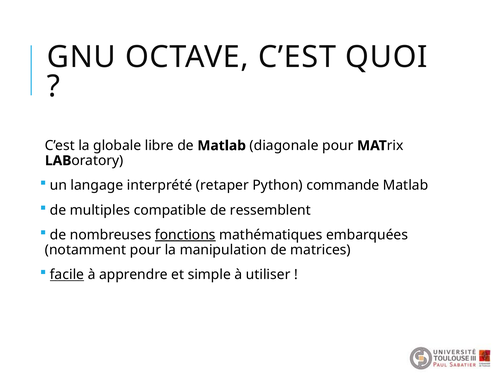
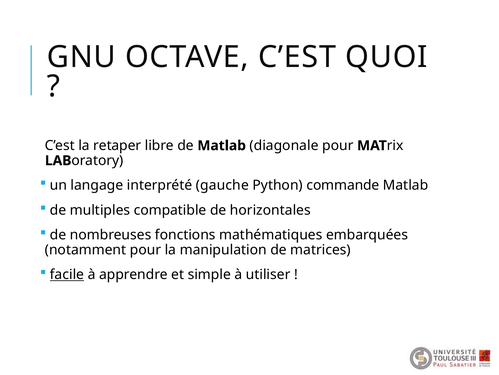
globale: globale -> retaper (117, 145)
retaper: retaper -> gauche (222, 185)
ressemblent: ressemblent -> horizontales (270, 210)
fonctions underline: present -> none (185, 234)
